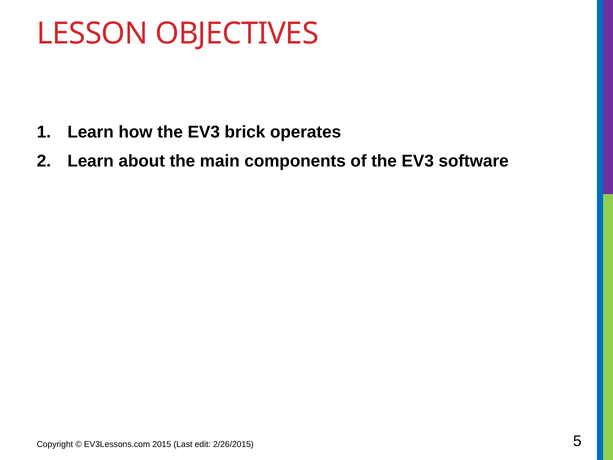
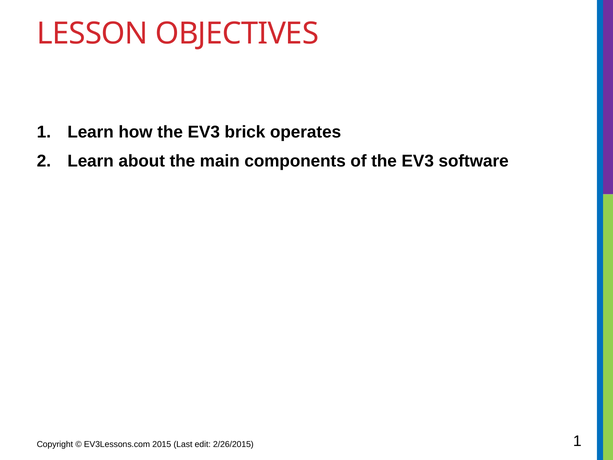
2/26/2015 5: 5 -> 1 (577, 441)
